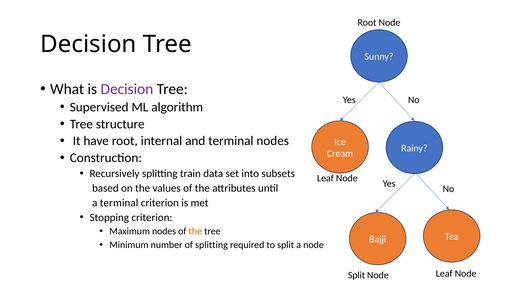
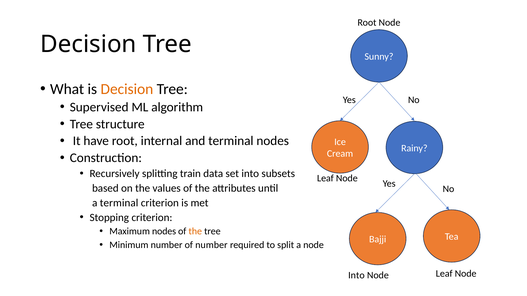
Decision colour: purple -> orange (127, 89)
of splitting: splitting -> number (211, 245)
Split: Split -> Into (356, 276)
